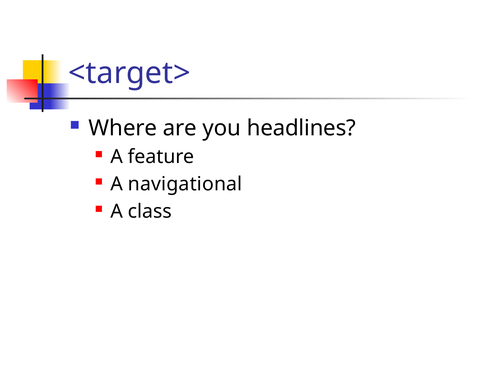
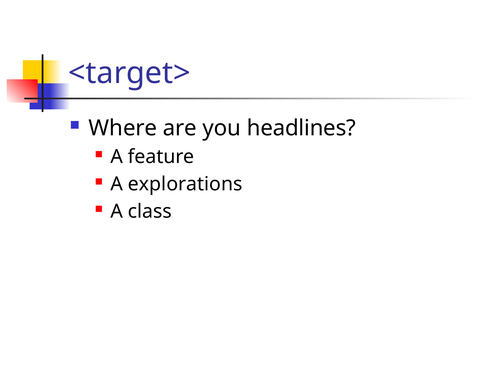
navigational: navigational -> explorations (185, 184)
